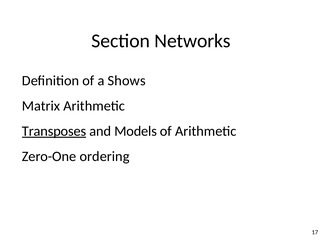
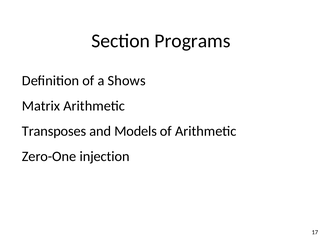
Networks: Networks -> Programs (193, 41)
Transposes underline: present -> none (54, 131)
ordering: ordering -> injection (105, 157)
